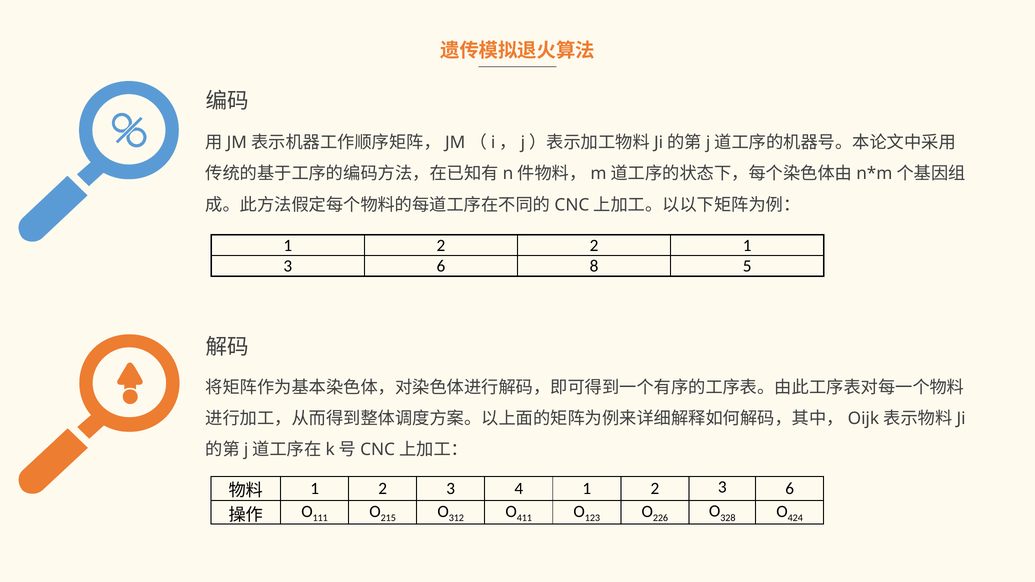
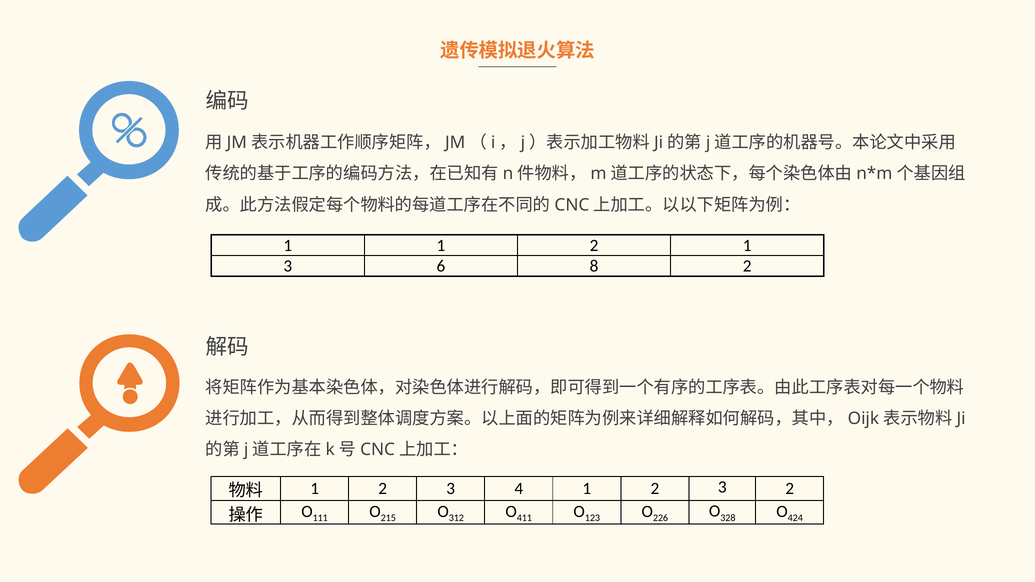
2: 2 -> 1 (441, 245)
8 5: 5 -> 2 (747, 266)
2 3 6: 6 -> 2 (790, 489)
